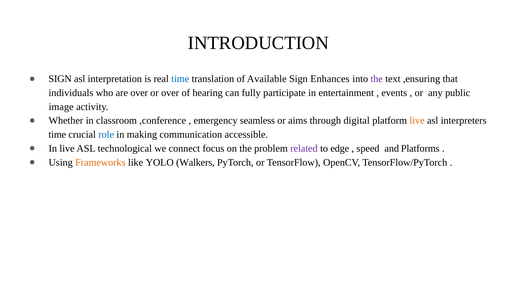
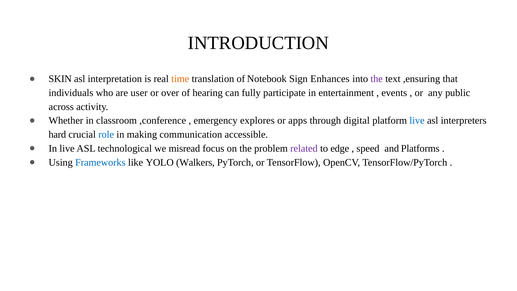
SIGN: SIGN -> SKIN (60, 79)
time colour: blue -> orange (180, 79)
Available: Available -> Notebook (267, 79)
are over: over -> user (139, 93)
image: image -> across (61, 107)
seamless: seamless -> explores (257, 121)
aims: aims -> apps (298, 121)
live colour: orange -> blue (417, 121)
time: time -> hard (57, 135)
connect: connect -> misread (184, 148)
Frameworks colour: orange -> blue (100, 162)
